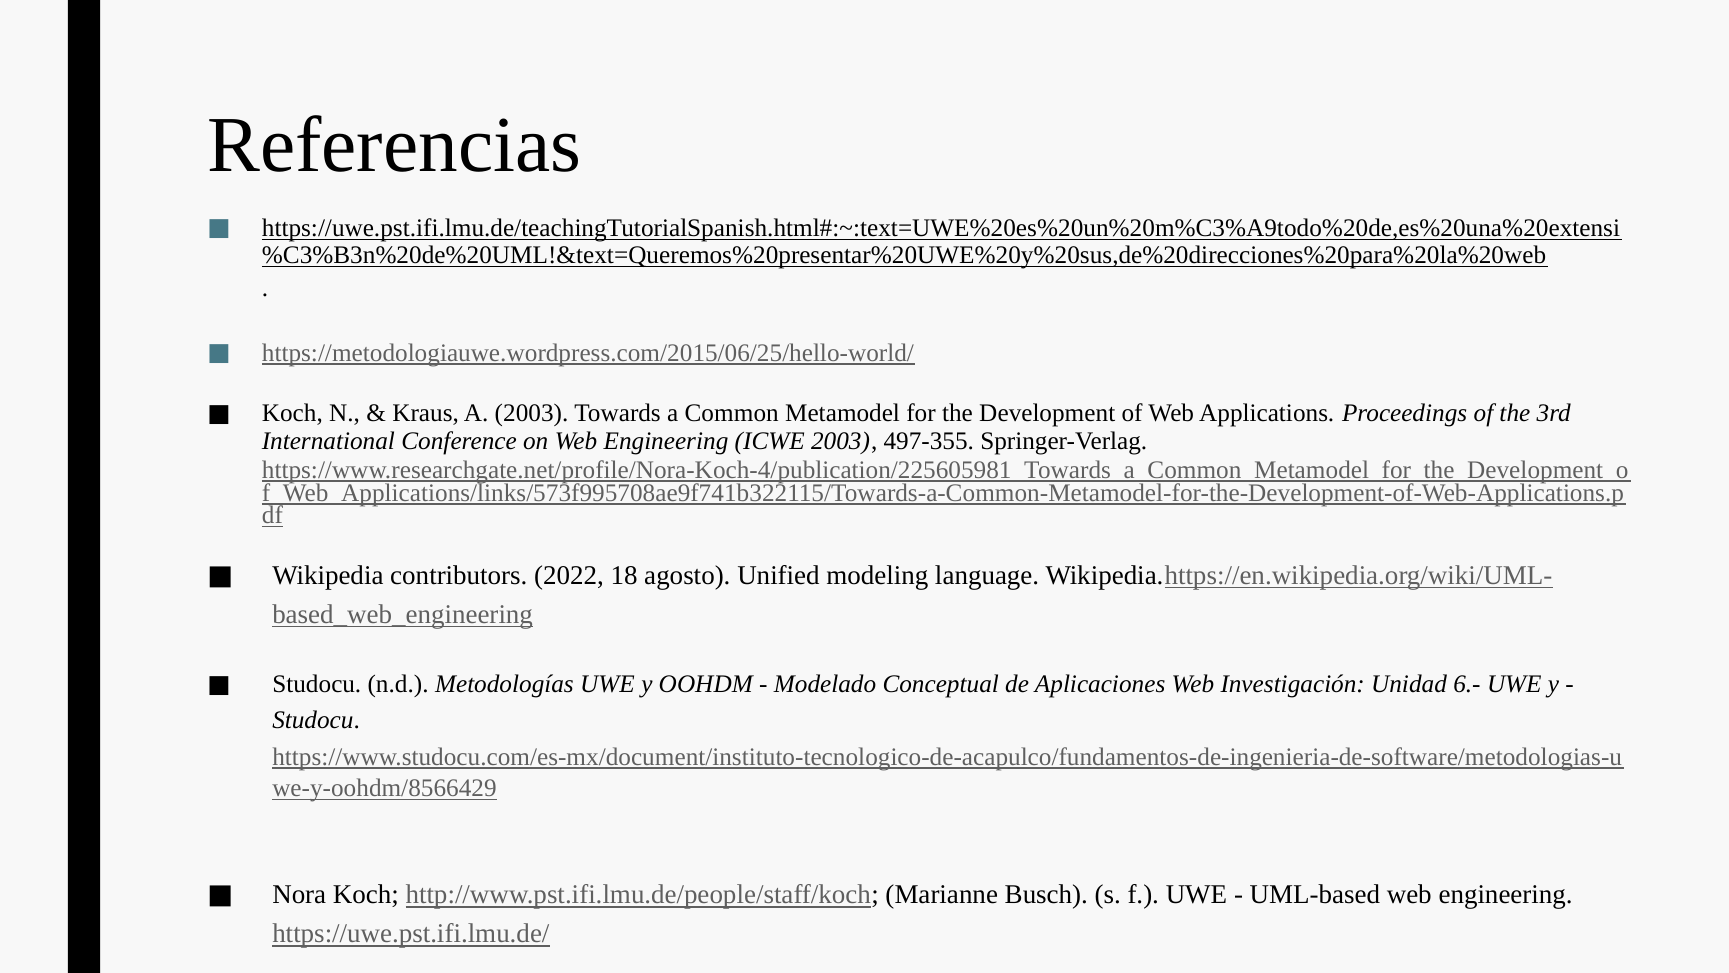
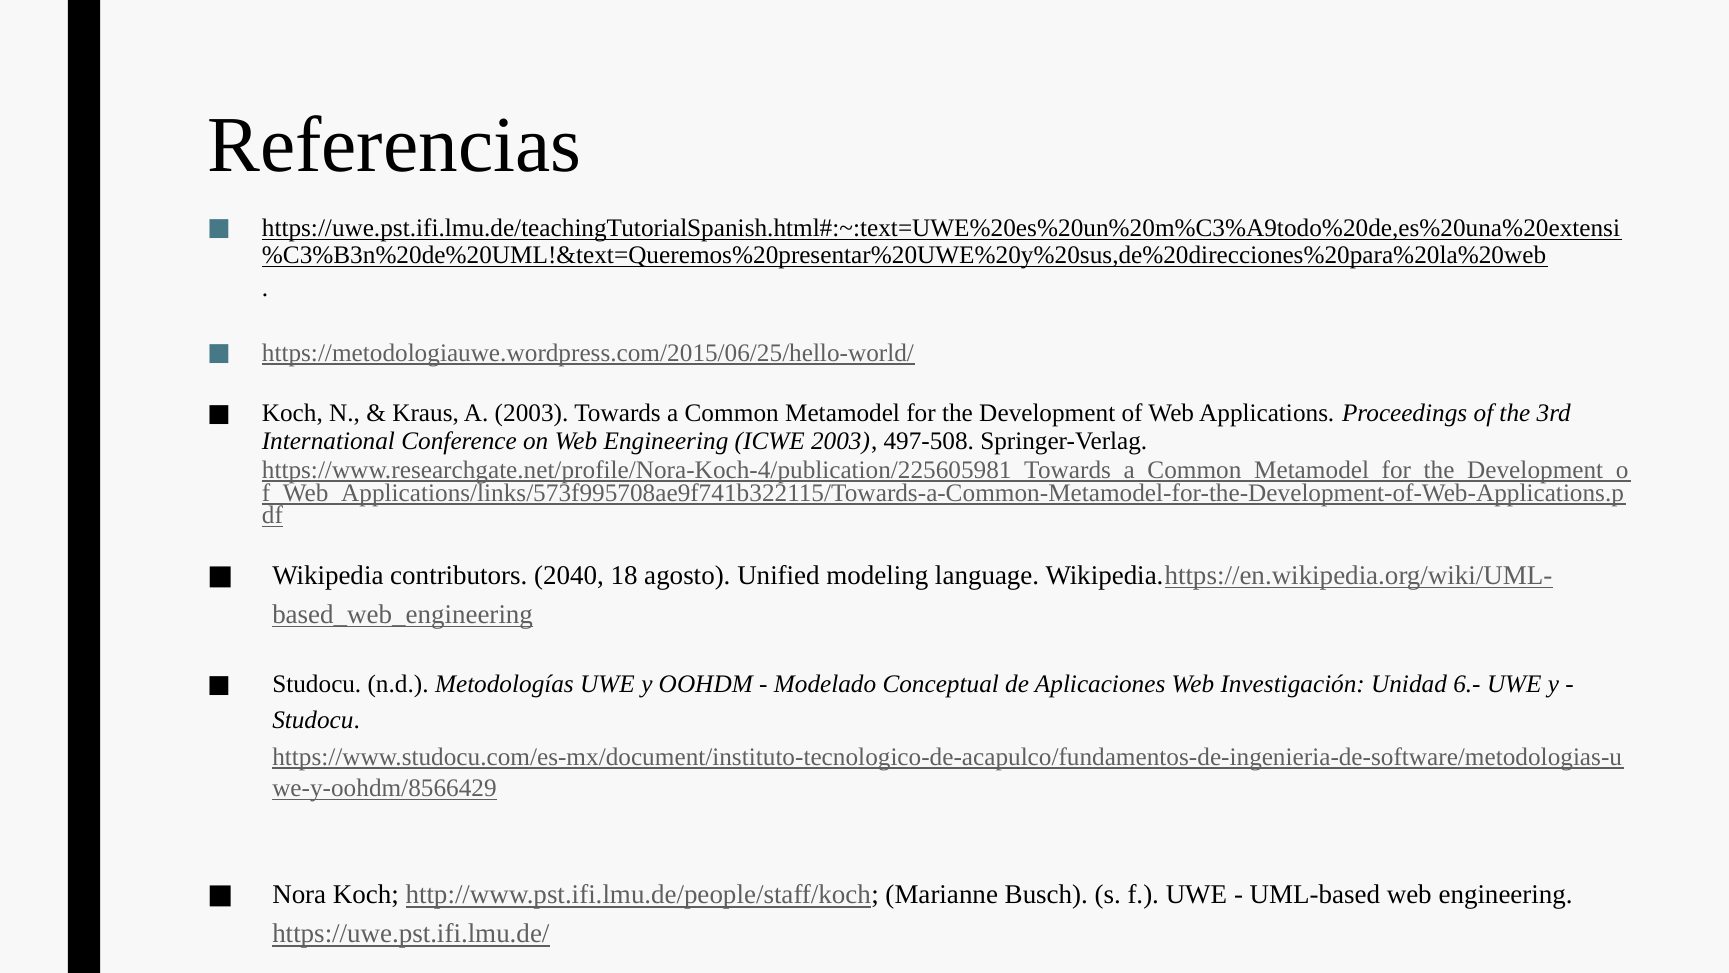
497-355: 497-355 -> 497-508 (929, 441)
2022: 2022 -> 2040 (569, 575)
